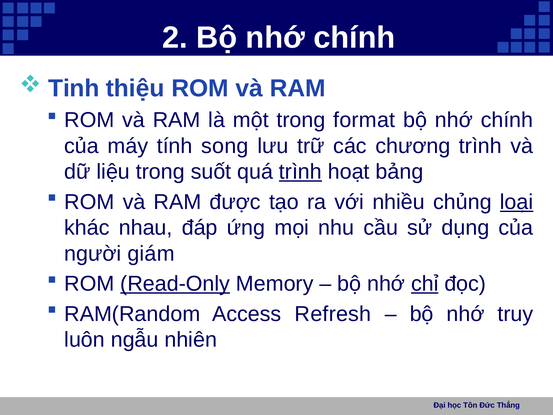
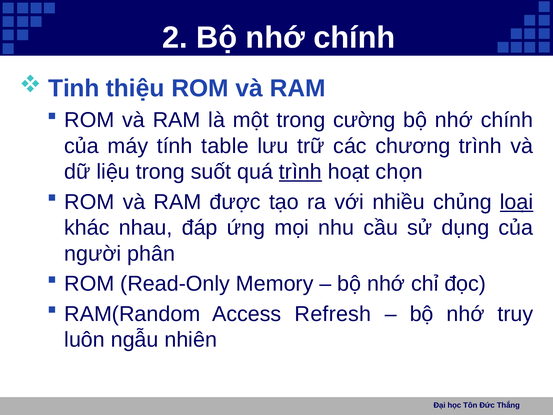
format: format -> cường (364, 120)
song: song -> table (225, 146)
bảng: bảng -> chọn (399, 172)
giám: giám -> phân (151, 254)
Read-Only underline: present -> none (175, 284)
chỉ underline: present -> none (425, 284)
